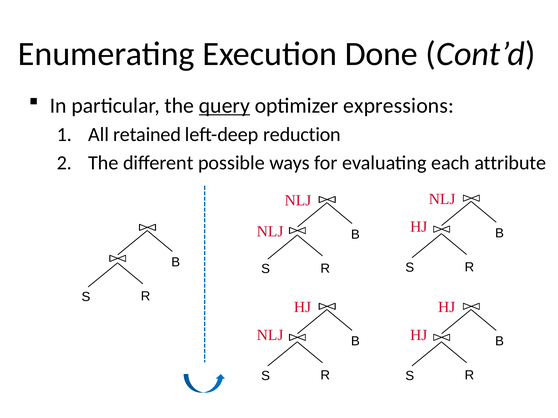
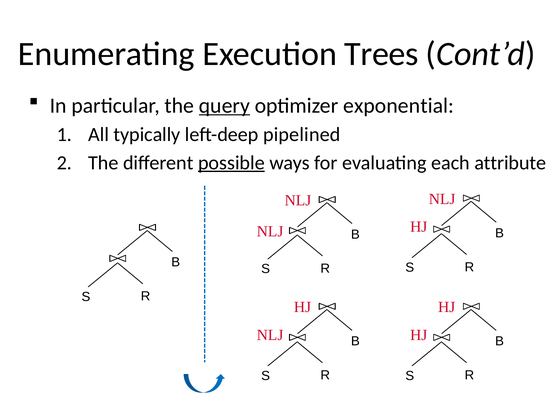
Done: Done -> Trees (381, 54)
expressions: expressions -> exponential (399, 106)
retained: retained -> typically (147, 135)
reduction: reduction -> pipelined (302, 135)
possible underline: none -> present (231, 163)
